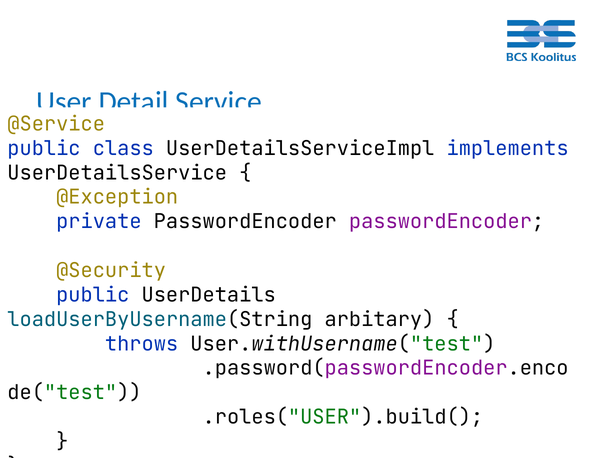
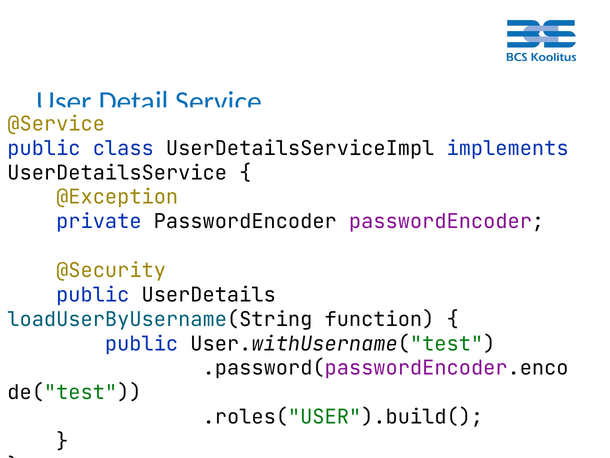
arbitary: arbitary -> function (379, 319)
throws: throws -> public (142, 343)
